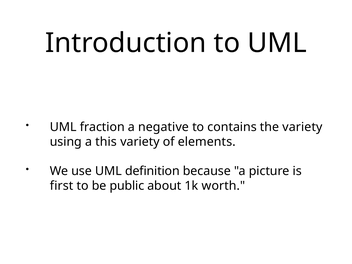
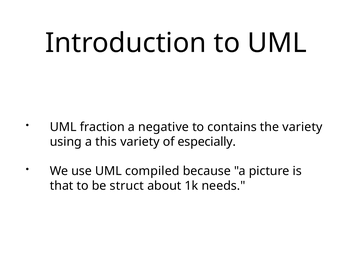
elements: elements -> especially (207, 142)
definition: definition -> compiled (152, 171)
first: first -> that (62, 186)
public: public -> struct (127, 186)
worth: worth -> needs (223, 186)
